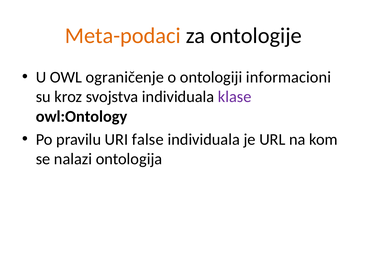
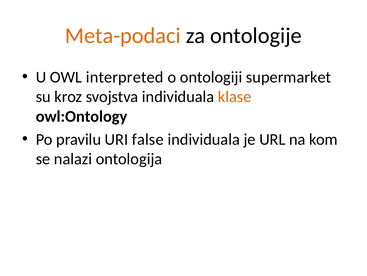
ograničenje: ograničenje -> interpreted (125, 77)
informacioni: informacioni -> supermarket (289, 77)
klase colour: purple -> orange (235, 97)
